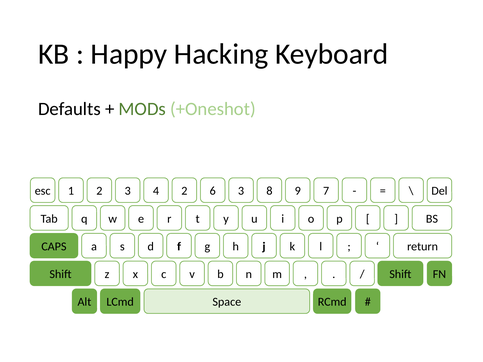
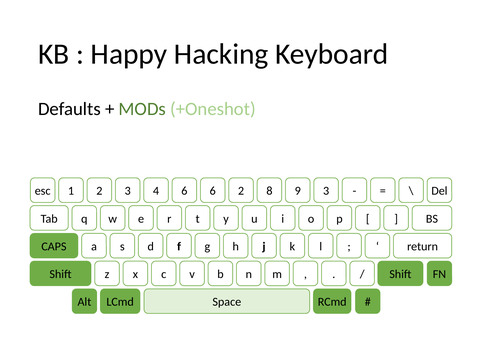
4 2: 2 -> 6 (184, 191)
6 3: 3 -> 2 (241, 191)
9 7: 7 -> 3 (326, 191)
